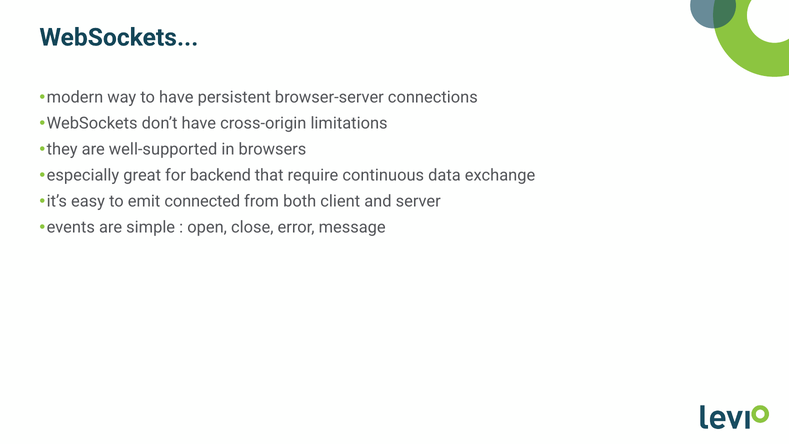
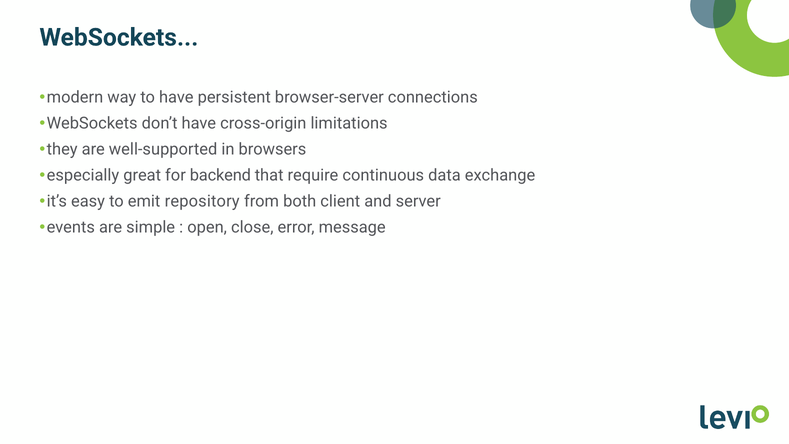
connected: connected -> repository (202, 201)
